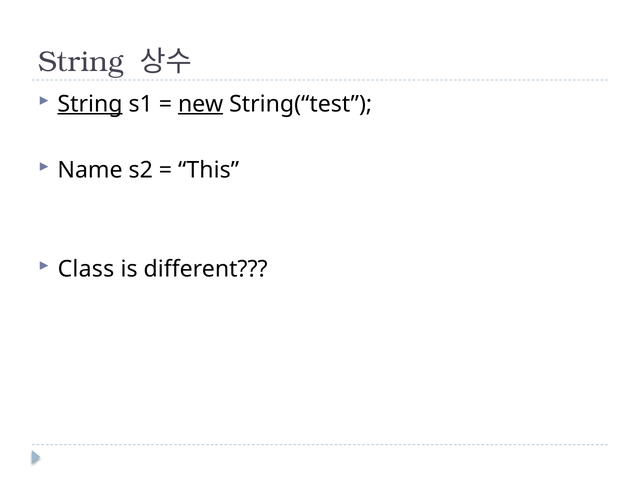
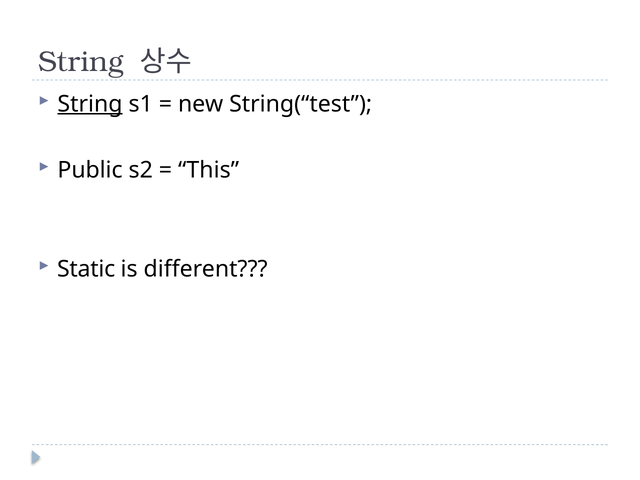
new underline: present -> none (201, 104)
Name: Name -> Public (90, 170)
Class: Class -> Static (86, 269)
